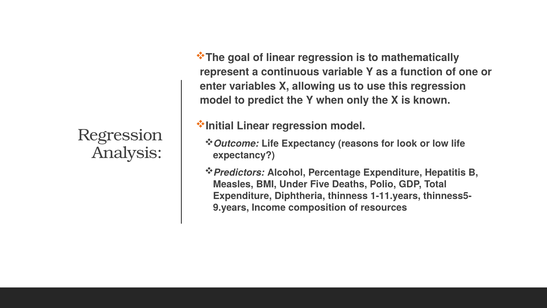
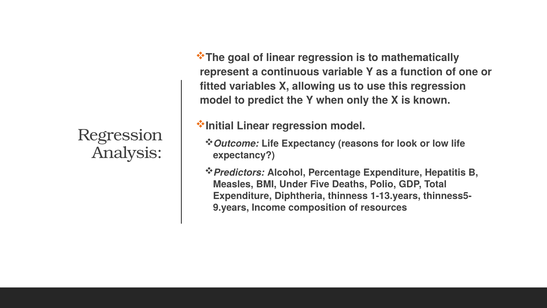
enter: enter -> fitted (213, 86)
1-11.years: 1-11.years -> 1-13.years (396, 196)
